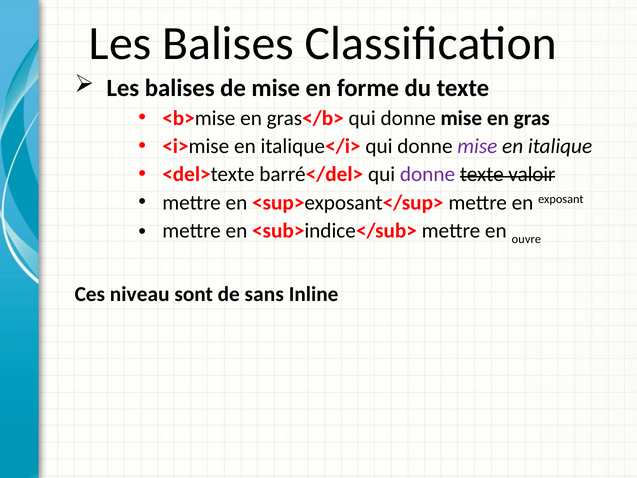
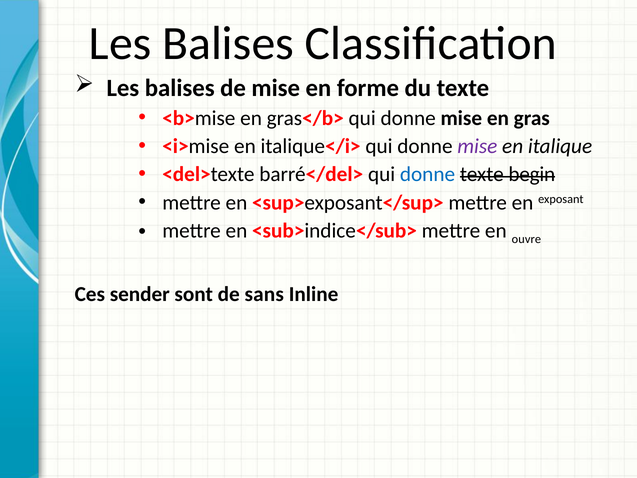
donne colour: purple -> blue (428, 174)
valoir: valoir -> begin (532, 174)
niveau: niveau -> sender (140, 294)
